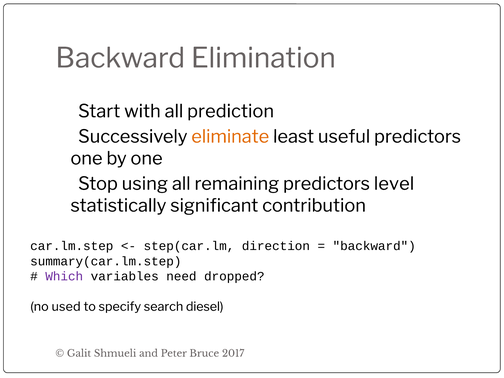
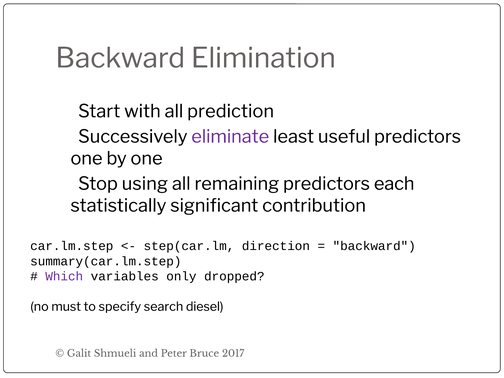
eliminate colour: orange -> purple (230, 137)
level: level -> each (394, 184)
need: need -> only (181, 276)
used: used -> must (66, 307)
